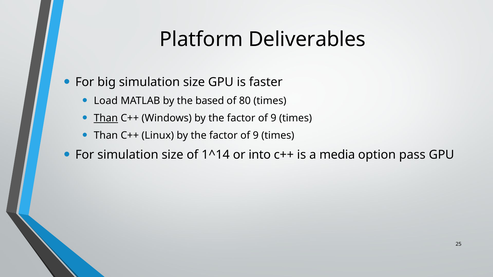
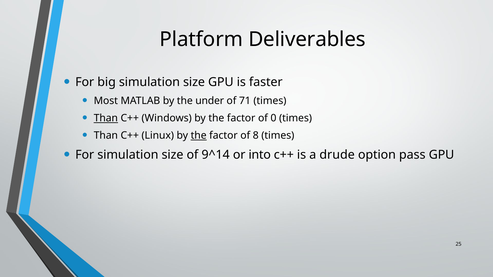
Load: Load -> Most (106, 101)
based: based -> under (210, 101)
80: 80 -> 71 (245, 101)
9: 9 -> 0 (273, 118)
the underline: none -> present (199, 136)
9: 9 -> 8 (256, 136)
1^14: 1^14 -> 9^14 (216, 155)
media: media -> drude (337, 155)
